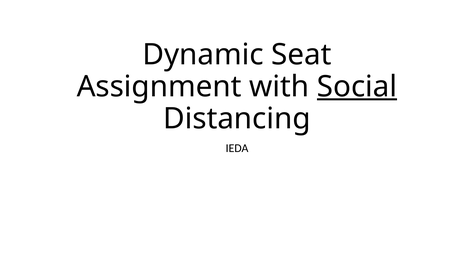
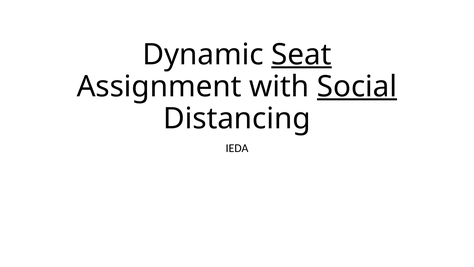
Seat underline: none -> present (301, 55)
